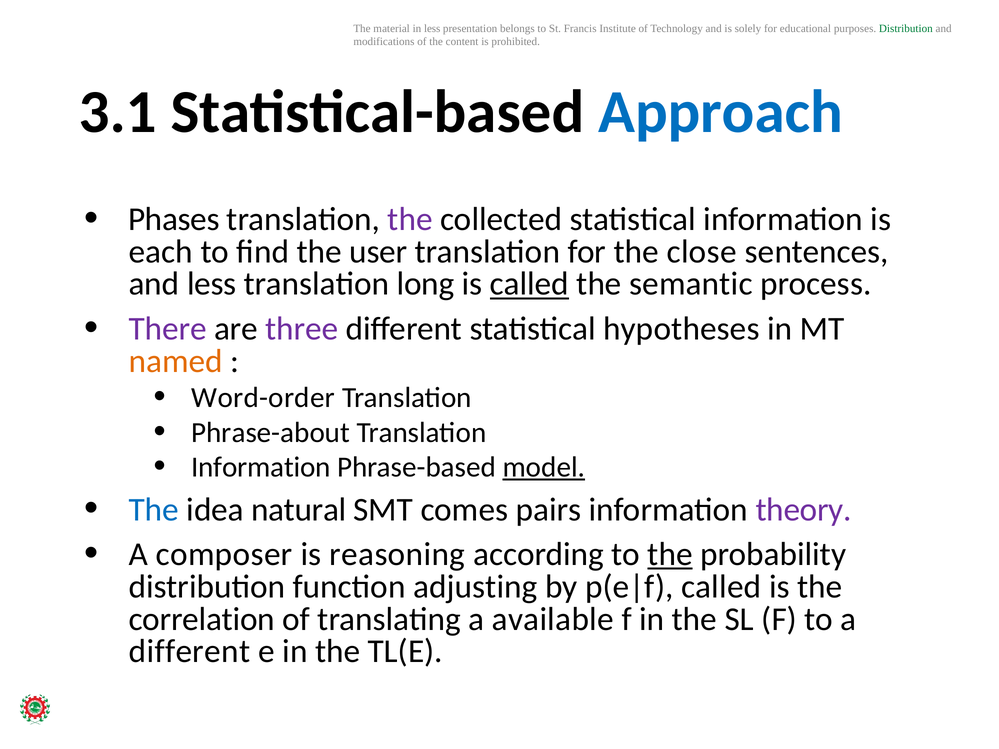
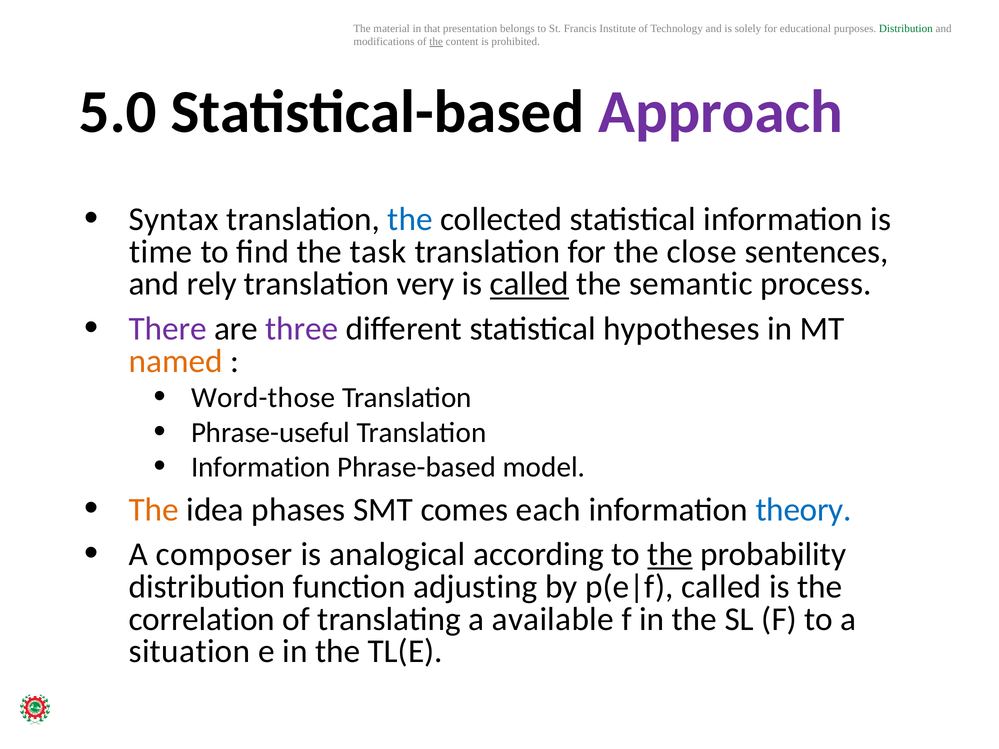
in less: less -> that (432, 28)
the underline: none -> present (436, 42)
3.1: 3.1 -> 5.0 (118, 112)
Approach colour: blue -> purple (720, 112)
Phases: Phases -> Syntax (174, 219)
the colour: purple -> blue (410, 219)
each: each -> time (161, 252)
user: user -> task (378, 252)
and less: less -> rely (212, 284)
long: long -> very (425, 284)
Word-order: Word-order -> Word-those (263, 398)
Phrase-about: Phrase-about -> Phrase-useful (271, 433)
model underline: present -> none (544, 467)
The colour: blue -> orange (154, 510)
natural: natural -> phases (298, 510)
pairs: pairs -> each (548, 510)
theory colour: purple -> blue (804, 510)
reasoning: reasoning -> analogical (397, 555)
different: different -> situation (190, 652)
